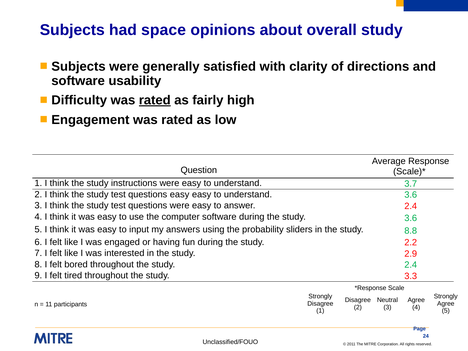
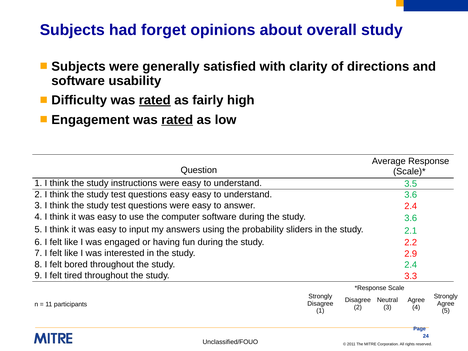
space: space -> forget (164, 30)
rated underline: none -> present (177, 120)
3.7: 3.7 -> 3.5 (411, 184)
8.8: 8.8 -> 2.1 (411, 231)
